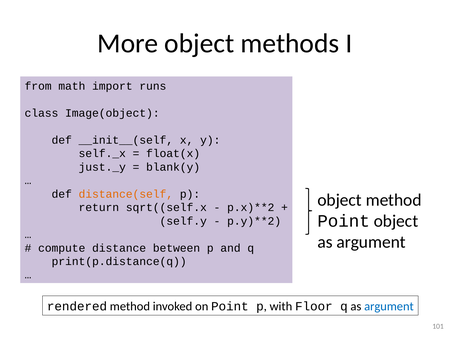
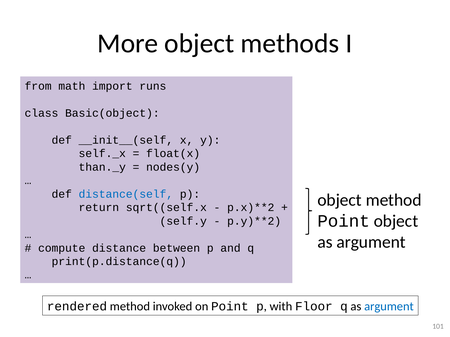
Image(object: Image(object -> Basic(object (112, 113)
just._y: just._y -> than._y (102, 167)
blank(y: blank(y -> nodes(y (173, 167)
distance(self colour: orange -> blue (126, 194)
